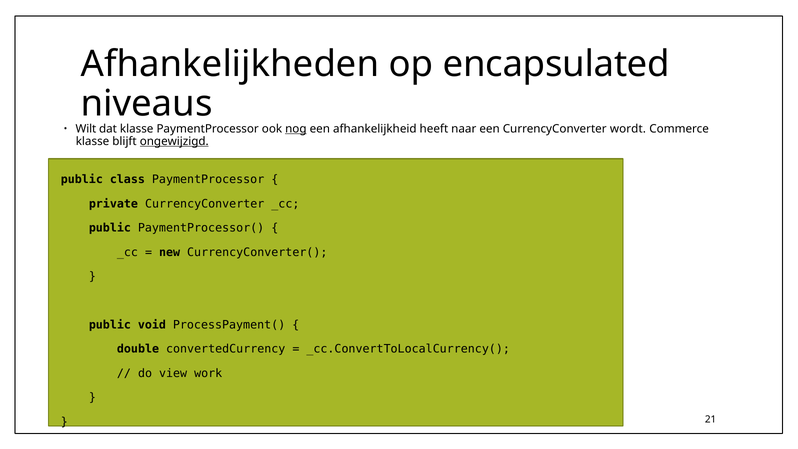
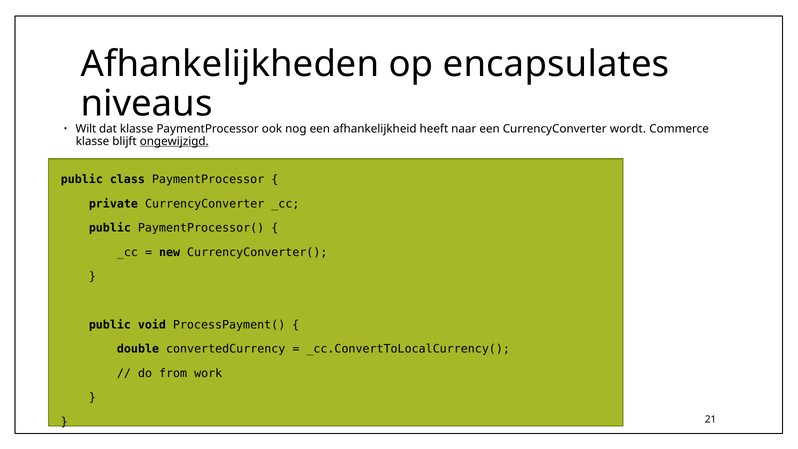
encapsulated: encapsulated -> encapsulates (556, 64)
nog underline: present -> none (296, 129)
view: view -> from (173, 373)
